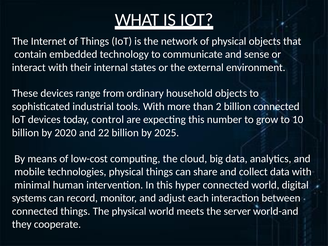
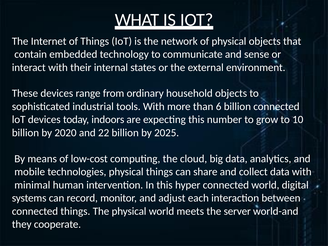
2: 2 -> 6 (219, 106)
control: control -> indoors (108, 120)
